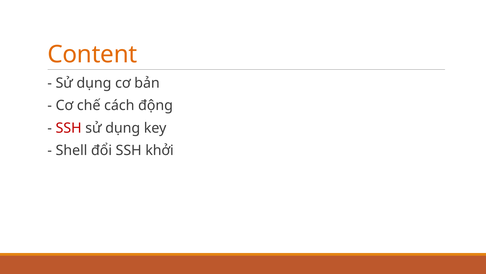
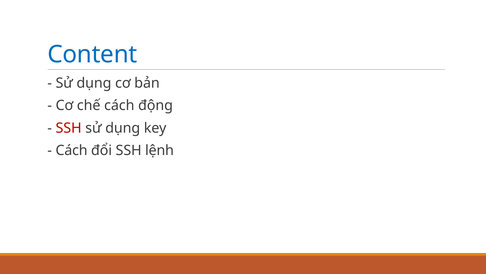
Content colour: orange -> blue (92, 54)
Shell: Shell -> Cách (72, 150)
khởi: khởi -> lệnh (160, 150)
